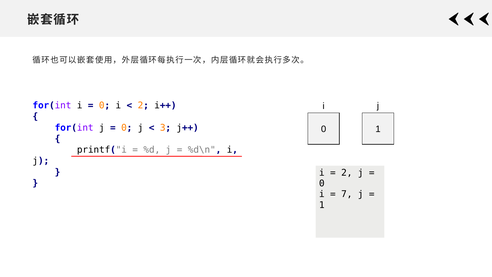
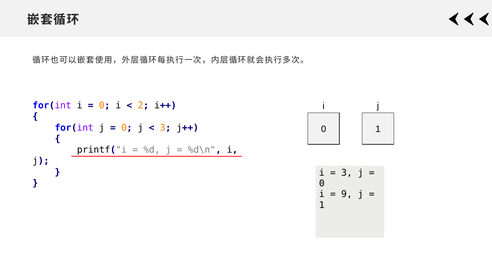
2: 2 -> 3 (347, 173)
7: 7 -> 9 (347, 194)
